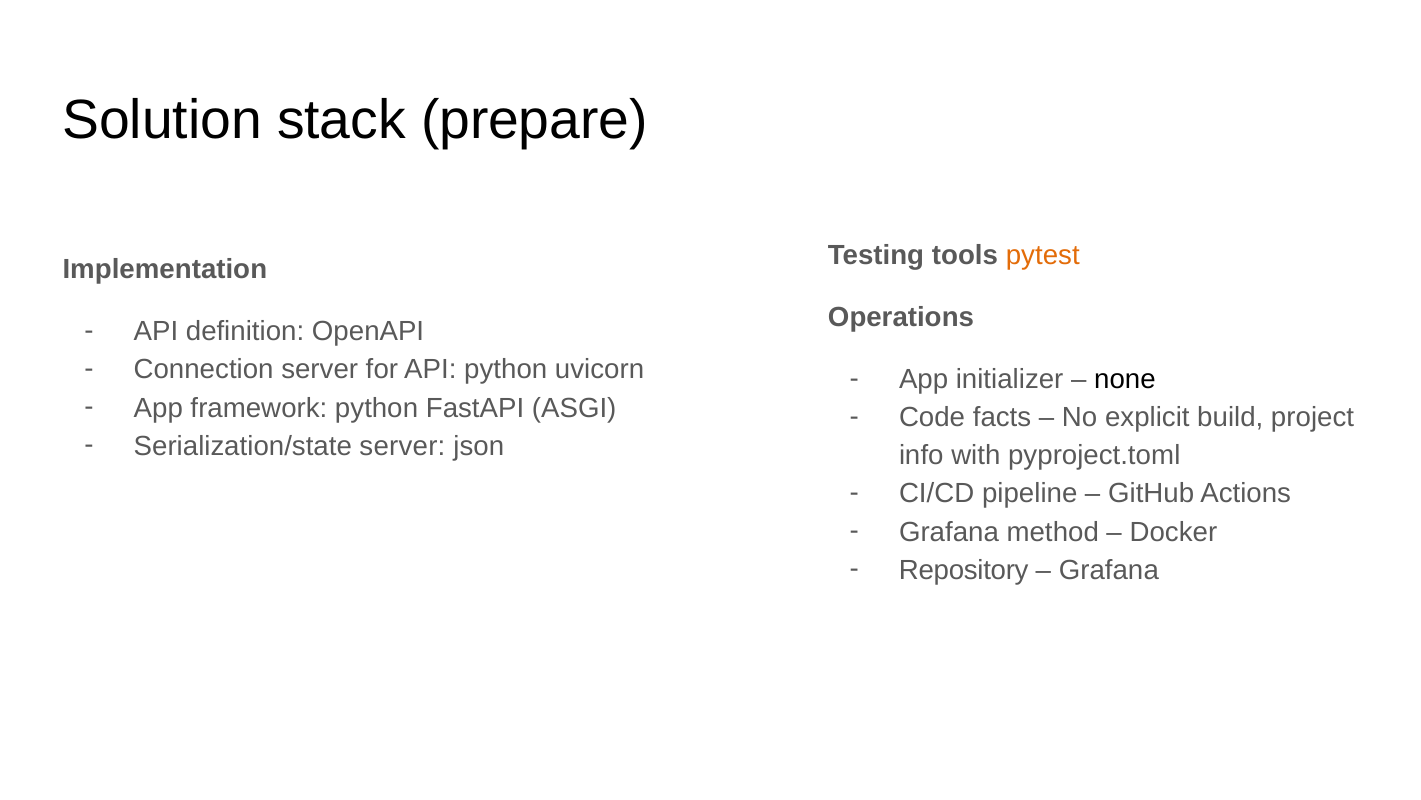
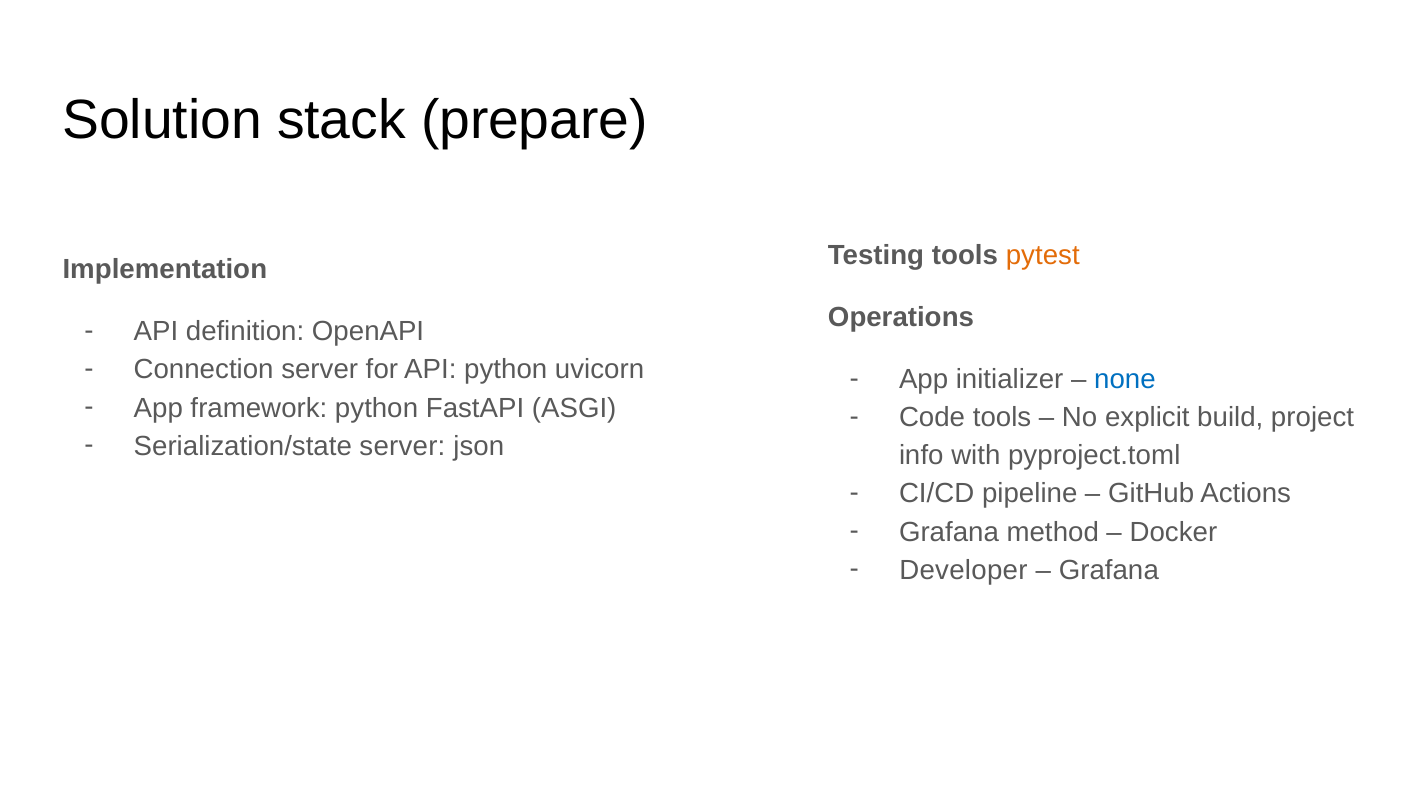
none colour: black -> blue (1125, 379)
Code facts: facts -> tools (1002, 417)
Repository: Repository -> Developer (963, 570)
